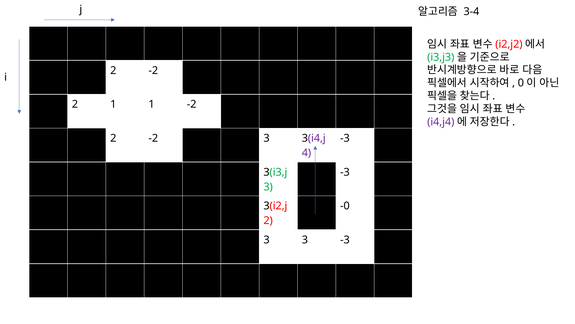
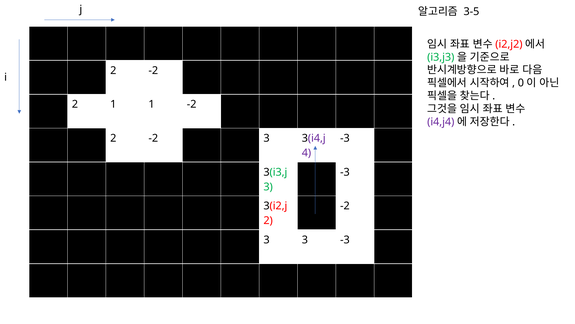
3-4: 3-4 -> 3-5 (471, 12)
-0: -0 -> -2 (345, 206)
